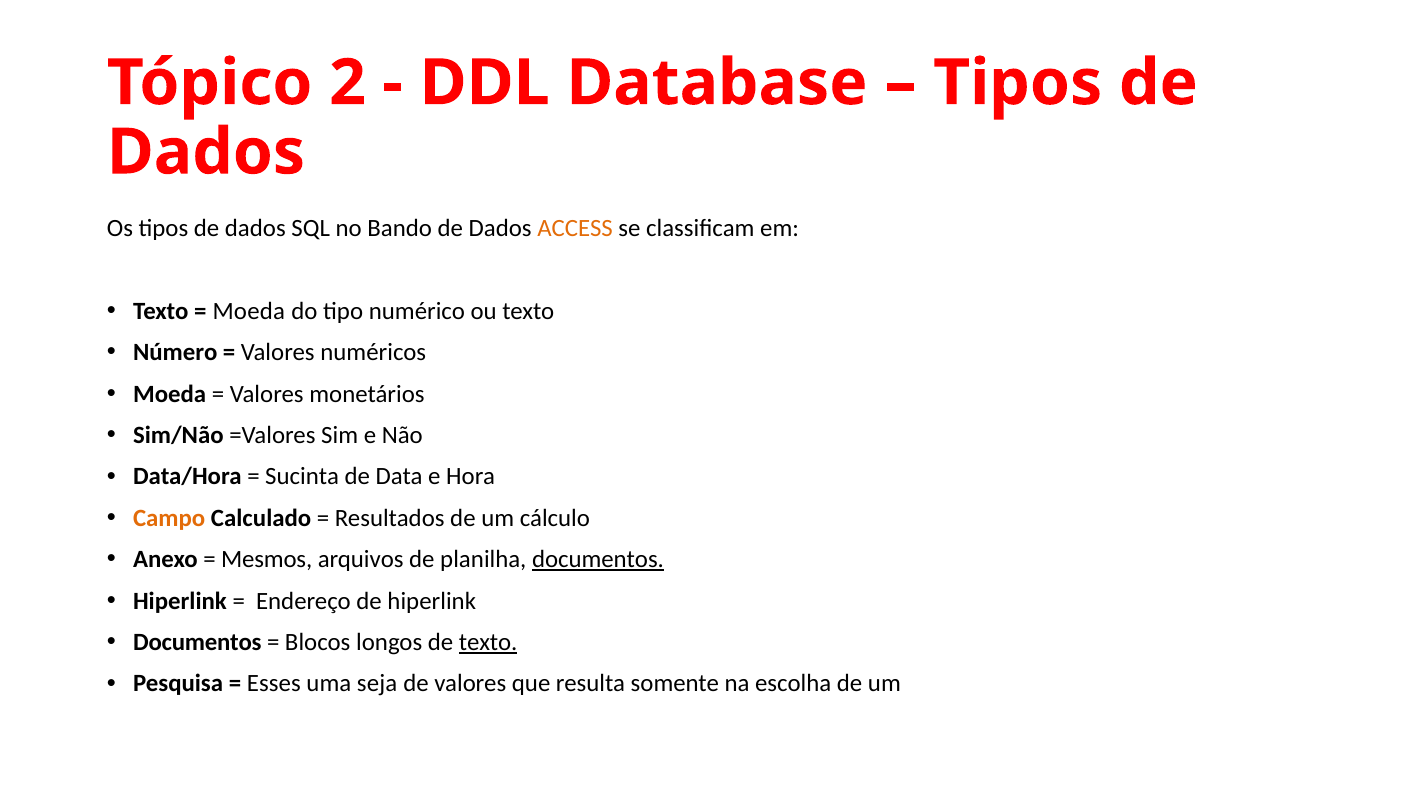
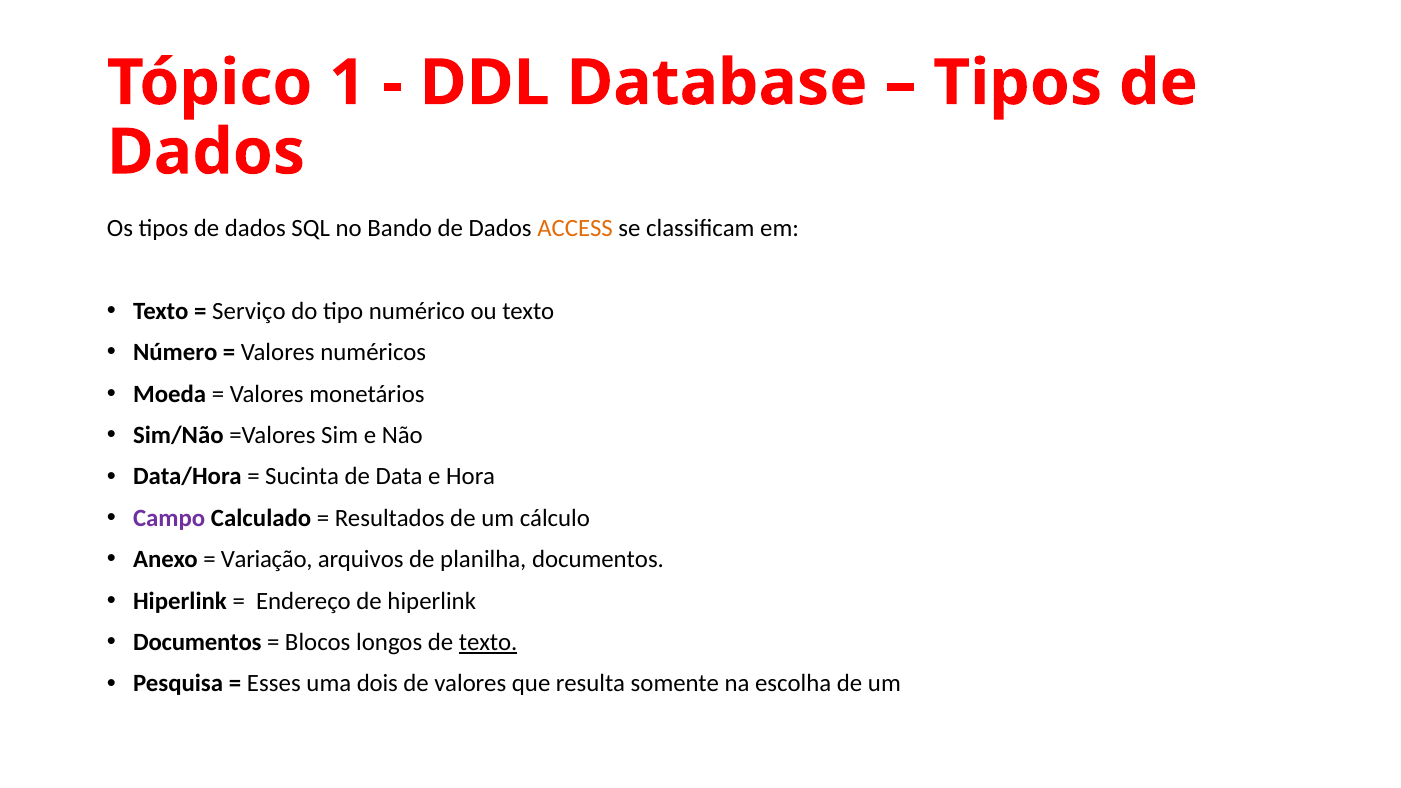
2: 2 -> 1 (348, 83)
Moeda: Moeda -> Serviço (249, 311)
Campo colour: orange -> purple (169, 518)
Mesmos: Mesmos -> Variação (267, 560)
documentos underline: present -> none (598, 560)
seja: seja -> dois (377, 684)
